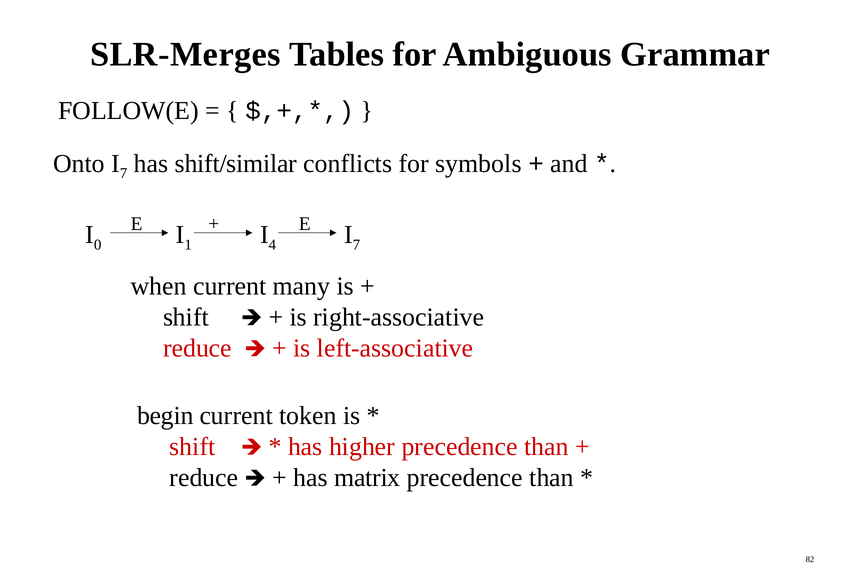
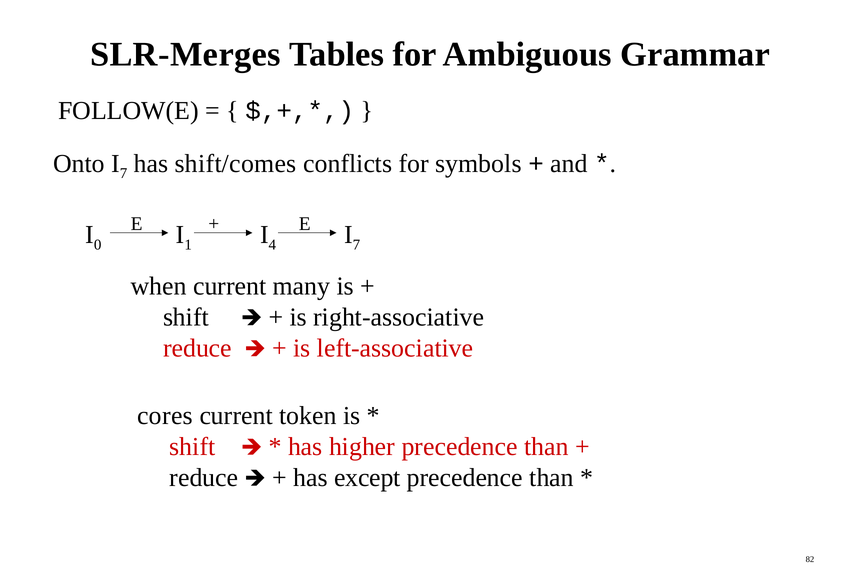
shift/similar: shift/similar -> shift/comes (236, 164)
begin: begin -> cores (165, 416)
matrix: matrix -> except (367, 478)
